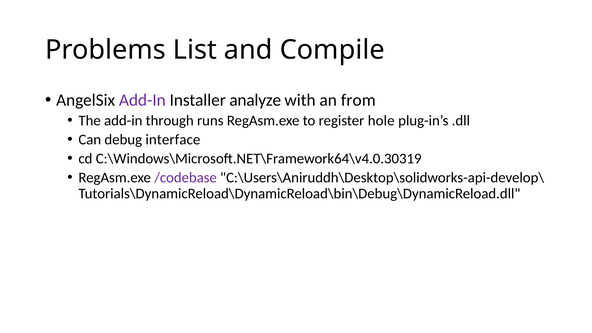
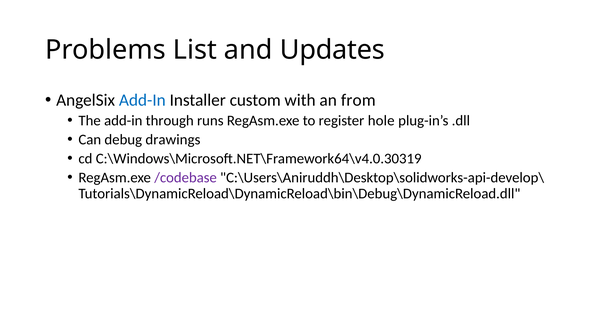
Compile: Compile -> Updates (332, 50)
Add-In colour: purple -> blue (142, 100)
analyze: analyze -> custom (255, 100)
interface: interface -> drawings (173, 140)
